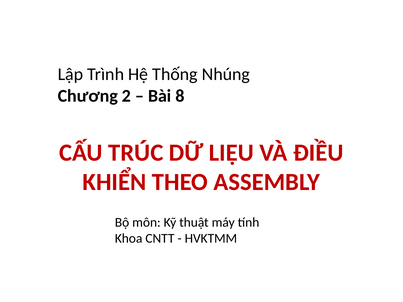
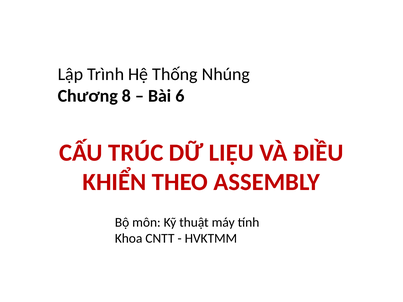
2: 2 -> 8 (126, 96)
8: 8 -> 6 (180, 96)
